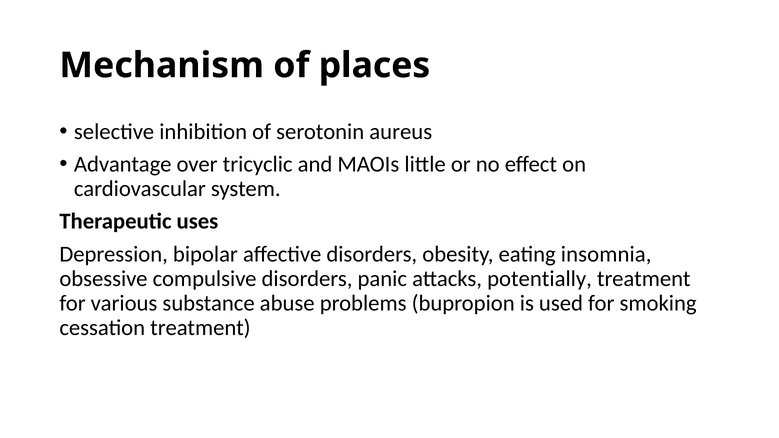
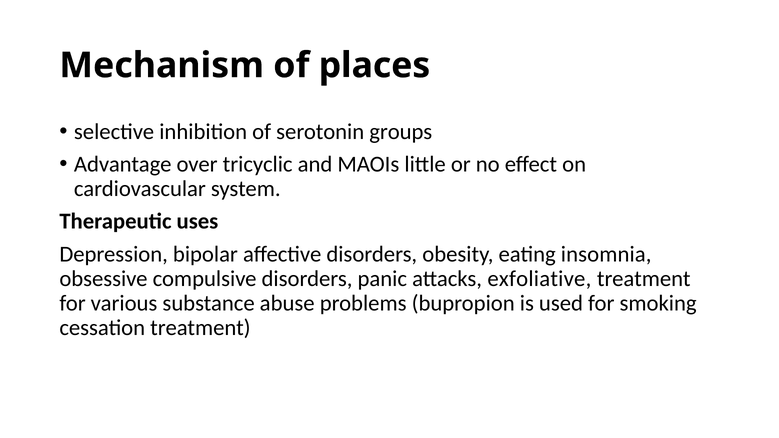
aureus: aureus -> groups (401, 132)
potentially: potentially -> exfoliative (539, 279)
